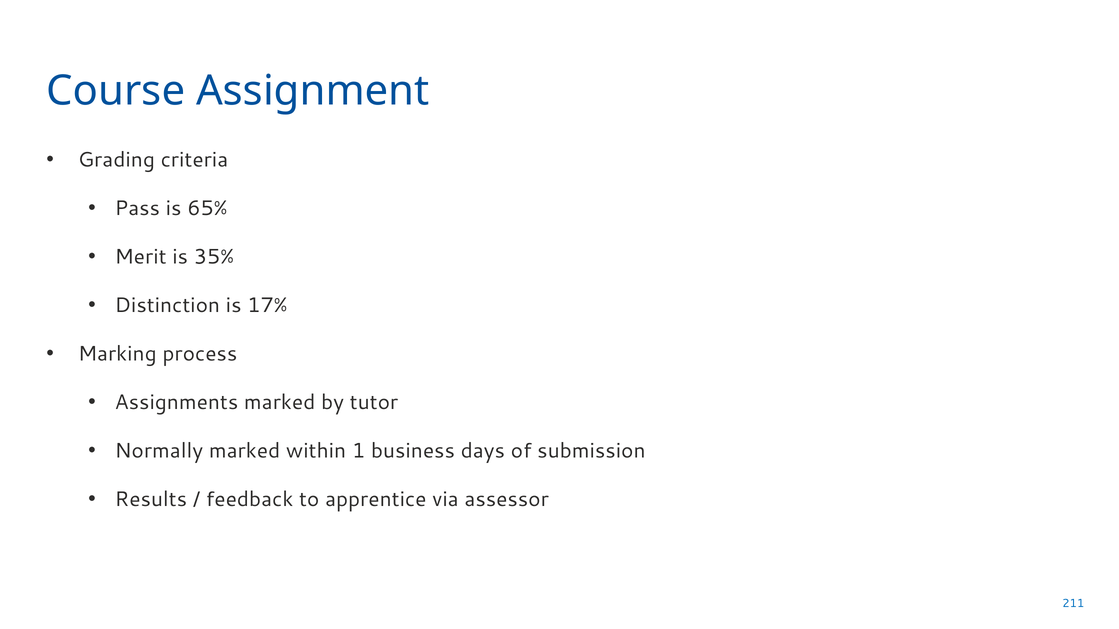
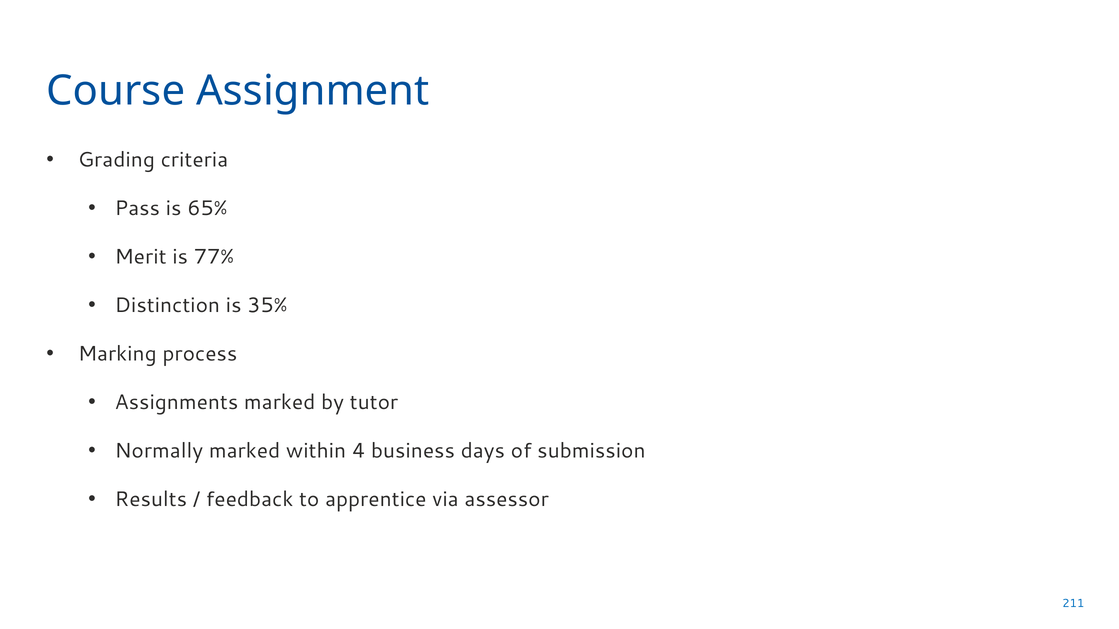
35%: 35% -> 77% (214, 257)
17%: 17% -> 35% (267, 306)
1: 1 -> 4 (359, 451)
